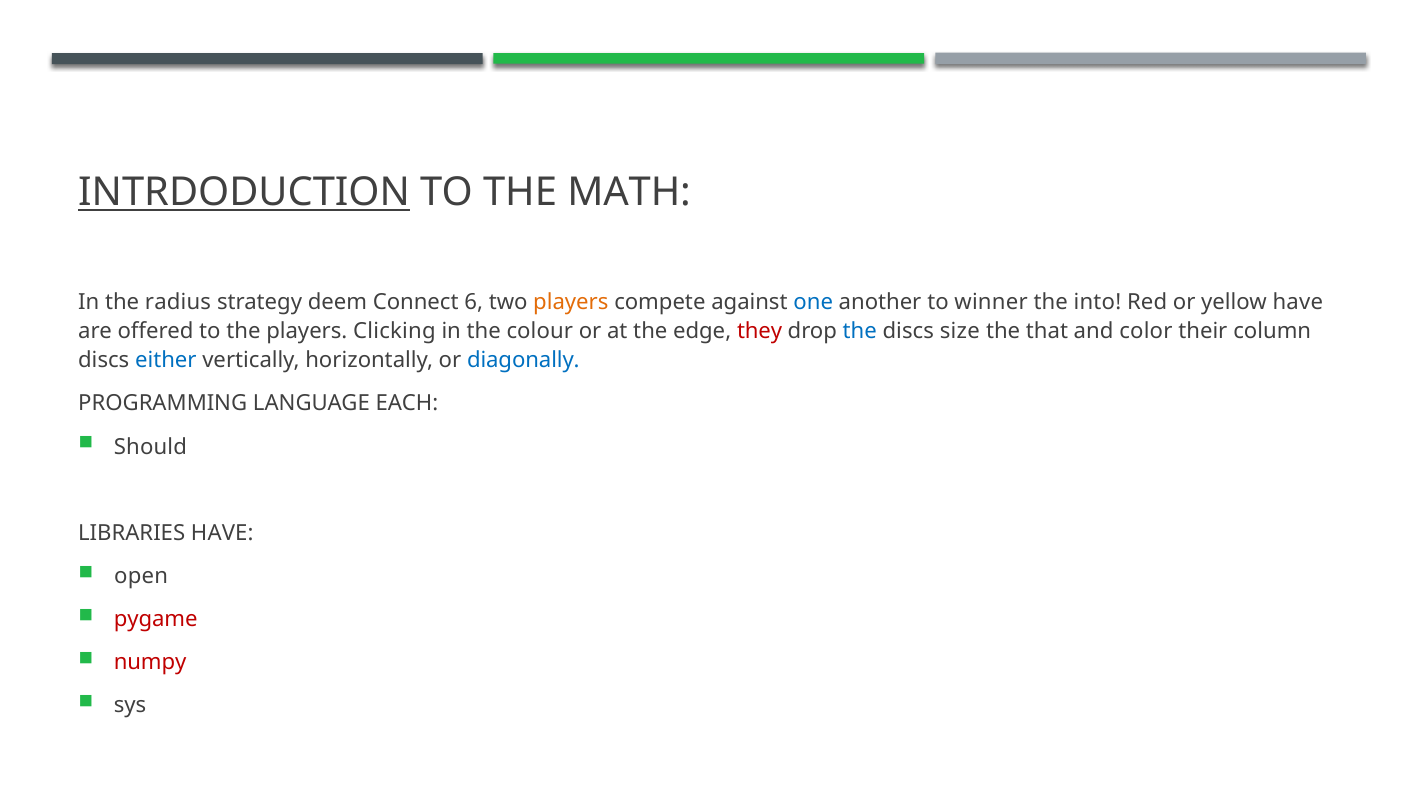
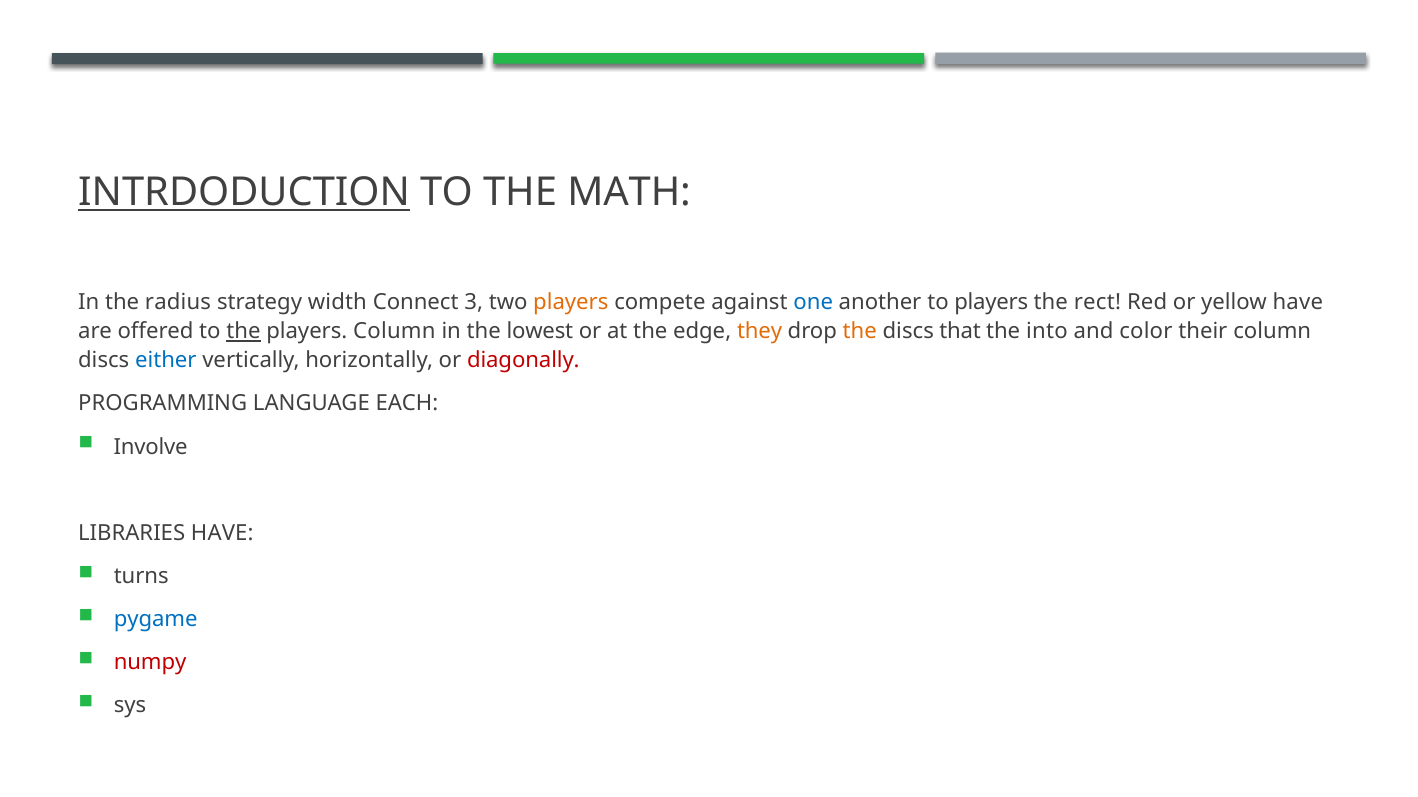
deem: deem -> width (337, 302)
6: 6 -> 3 (474, 302)
to winner: winner -> players (991, 302)
into: into -> rect (1097, 302)
the underline: none -> present (243, 332)
players Clicking: Clicking -> Column (394, 332)
colour: colour -> lowest (540, 332)
they colour: red -> orange (760, 332)
the colour: blue -> orange (860, 332)
size: size -> that (960, 332)
that: that -> into (1047, 332)
diagonally colour: blue -> red (523, 361)
Should: Should -> Involve (151, 447)
open: open -> turns (141, 576)
pygame colour: red -> blue (156, 620)
